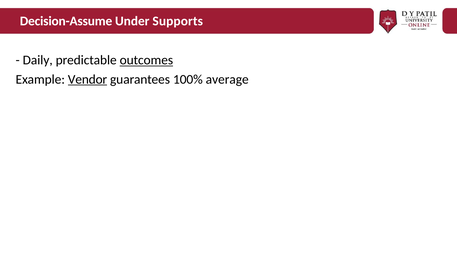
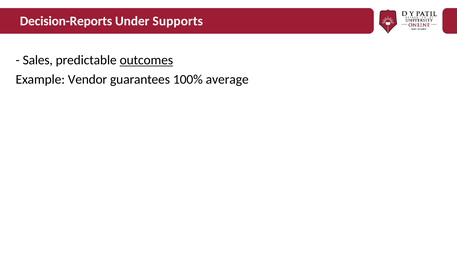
Decision-Assume: Decision-Assume -> Decision-Reports (66, 21)
Daily: Daily -> Sales (38, 60)
Vendor underline: present -> none (88, 79)
